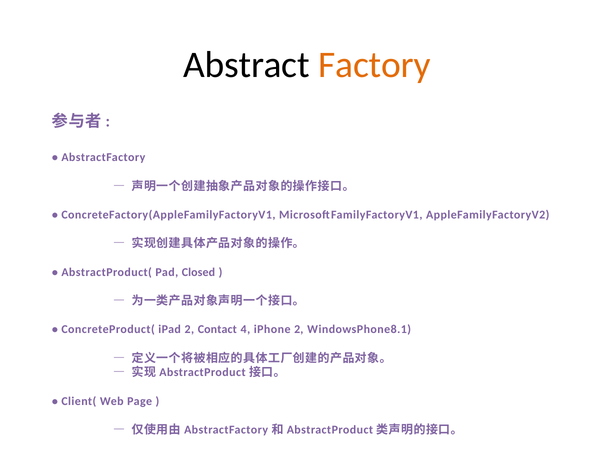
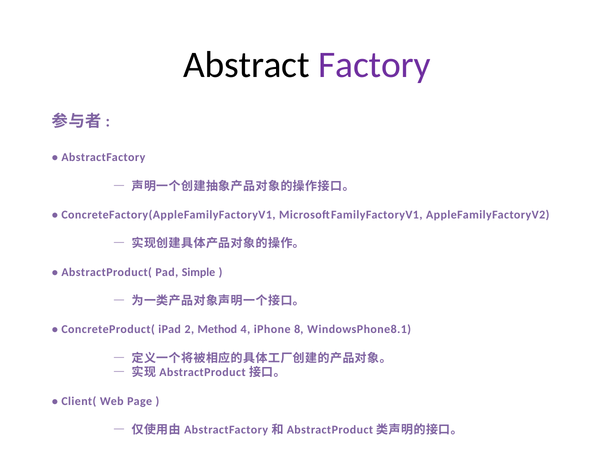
Factory colour: orange -> purple (375, 65)
Closed: Closed -> Simple (199, 272)
Contact: Contact -> Method (217, 330)
iPhone 2: 2 -> 8 (299, 330)
